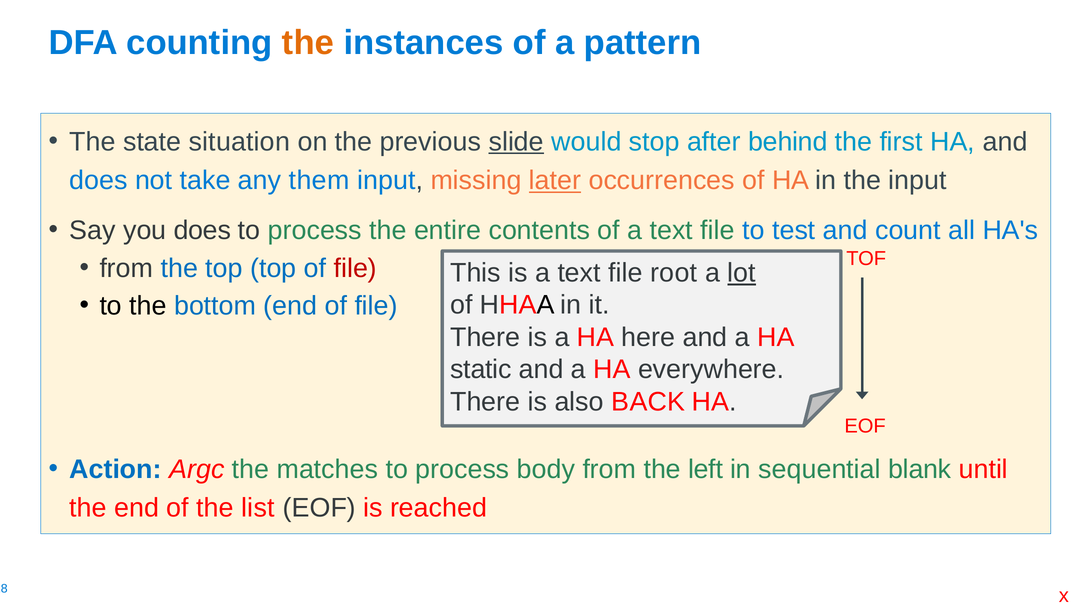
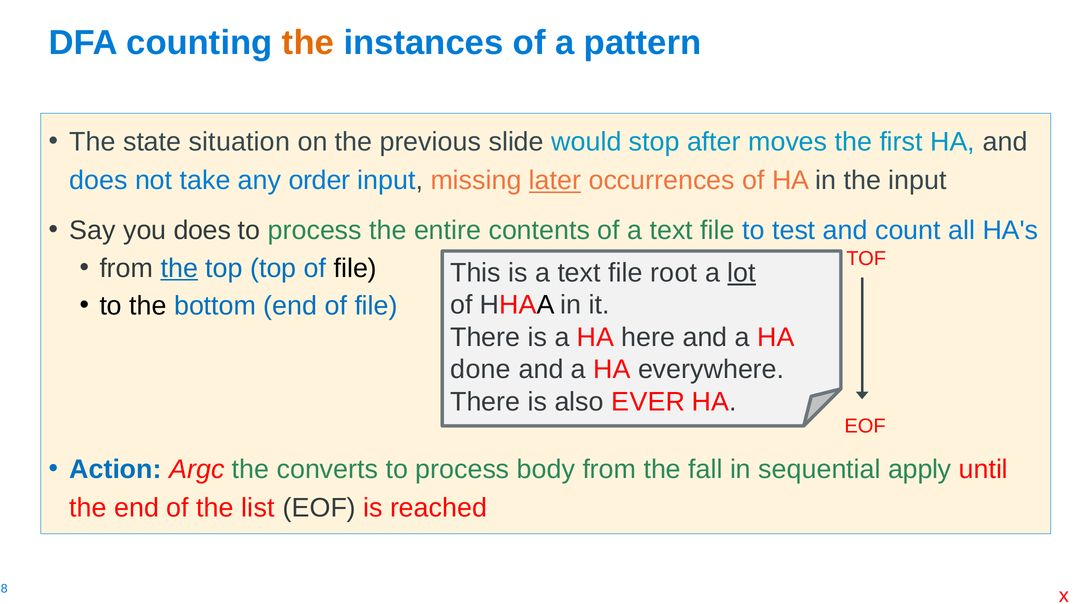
slide underline: present -> none (516, 142)
behind: behind -> moves (788, 142)
them: them -> order (319, 181)
the underline: none -> present (179, 268)
file colour: red -> black (355, 268)
static: static -> done (481, 370)
BACK: BACK -> EVER (648, 402)
matches: matches -> converts (327, 469)
left: left -> fall (705, 469)
blank: blank -> apply (920, 469)
